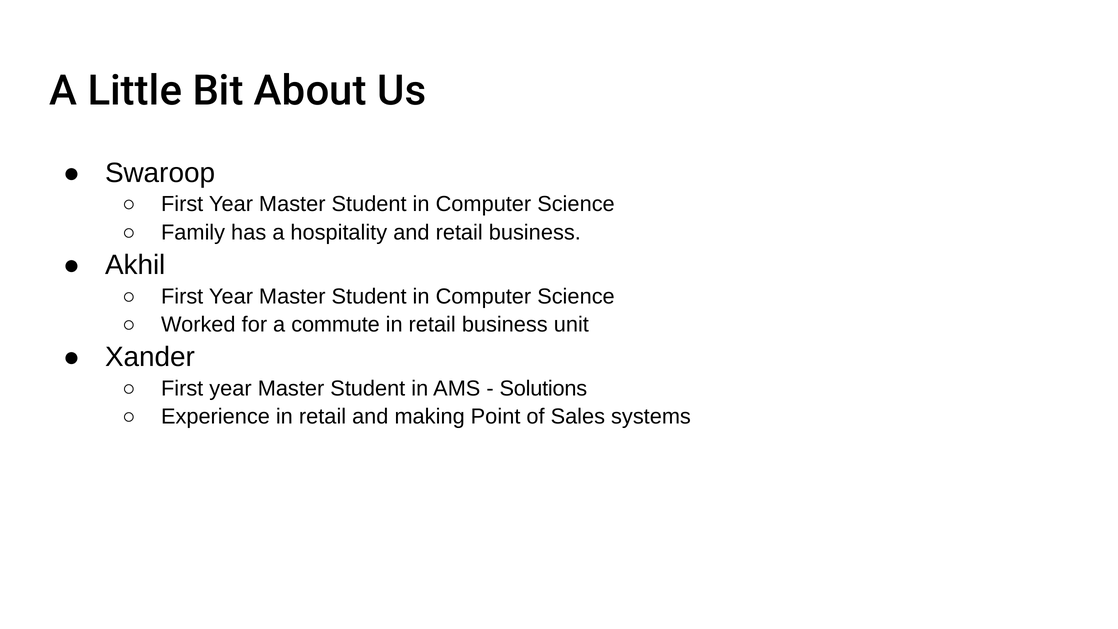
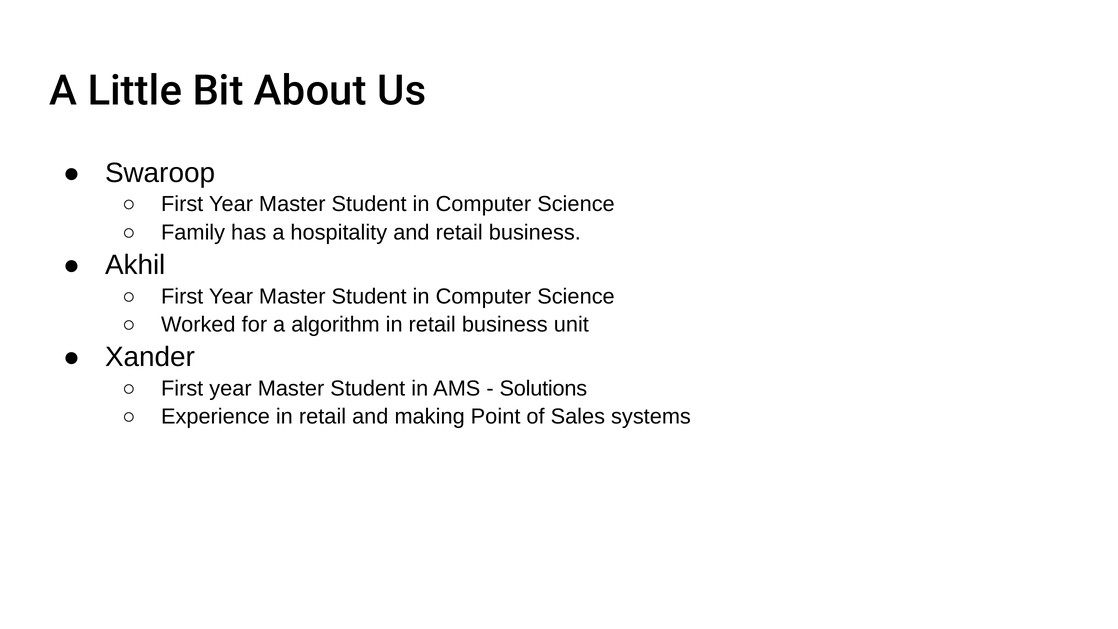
commute: commute -> algorithm (336, 324)
